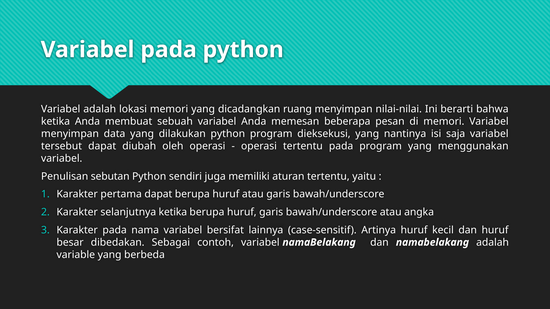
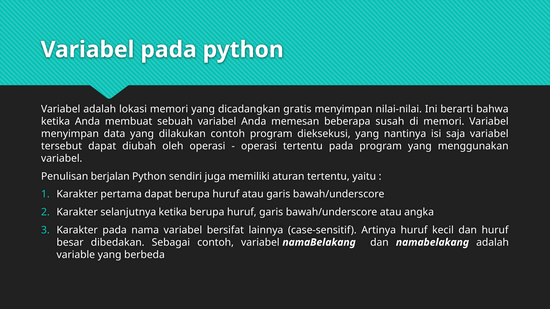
ruang: ruang -> gratis (297, 109)
pesan: pesan -> susah (390, 122)
dilakukan python: python -> contoh (228, 134)
sebutan: sebutan -> berjalan (110, 177)
